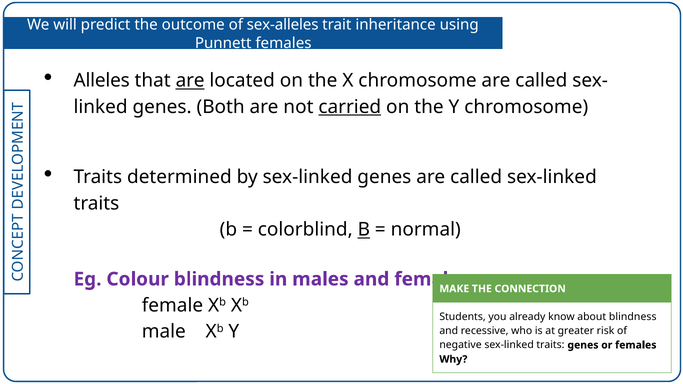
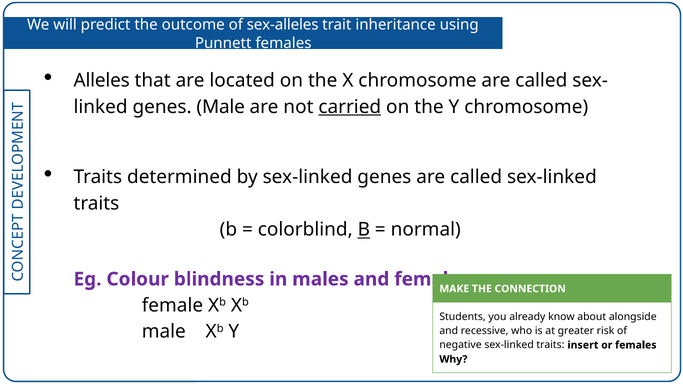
are underline: present -> none (190, 81)
genes Both: Both -> Male (221, 107)
about blindness: blindness -> alongside (633, 317)
traits genes: genes -> insert (583, 345)
